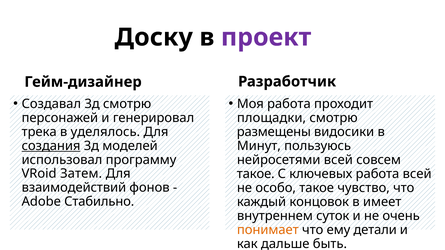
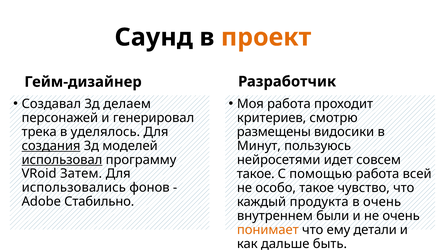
Доску: Доску -> Саунд (154, 37)
проект colour: purple -> orange (266, 37)
3д смотрю: смотрю -> делаем (127, 104)
площадки: площадки -> критериев (272, 118)
использовал underline: none -> present (62, 160)
нейросетями всей: всей -> идет (338, 160)
ключевых: ключевых -> помощью (321, 174)
взаимодействий: взаимодействий -> использовались (74, 188)
концовок: концовок -> продукта (319, 202)
в имеет: имеет -> очень (382, 202)
суток: суток -> были (333, 216)
